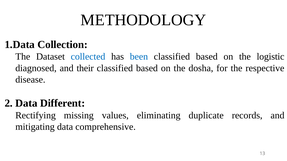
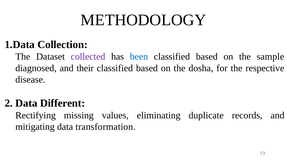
collected colour: blue -> purple (88, 57)
logistic: logistic -> sample (270, 57)
comprehensive: comprehensive -> transformation (105, 127)
